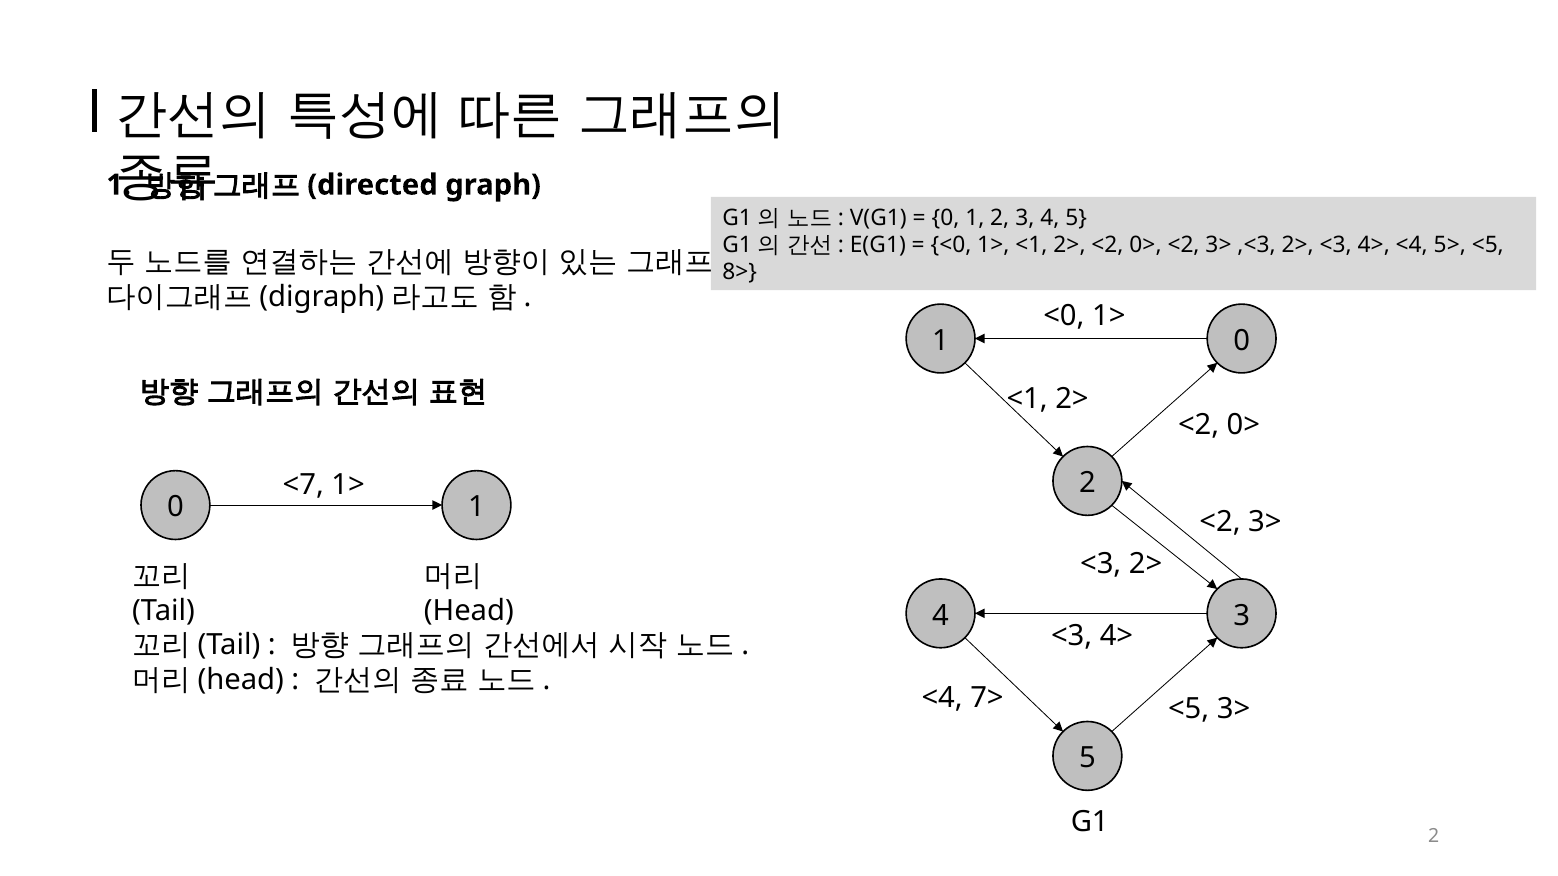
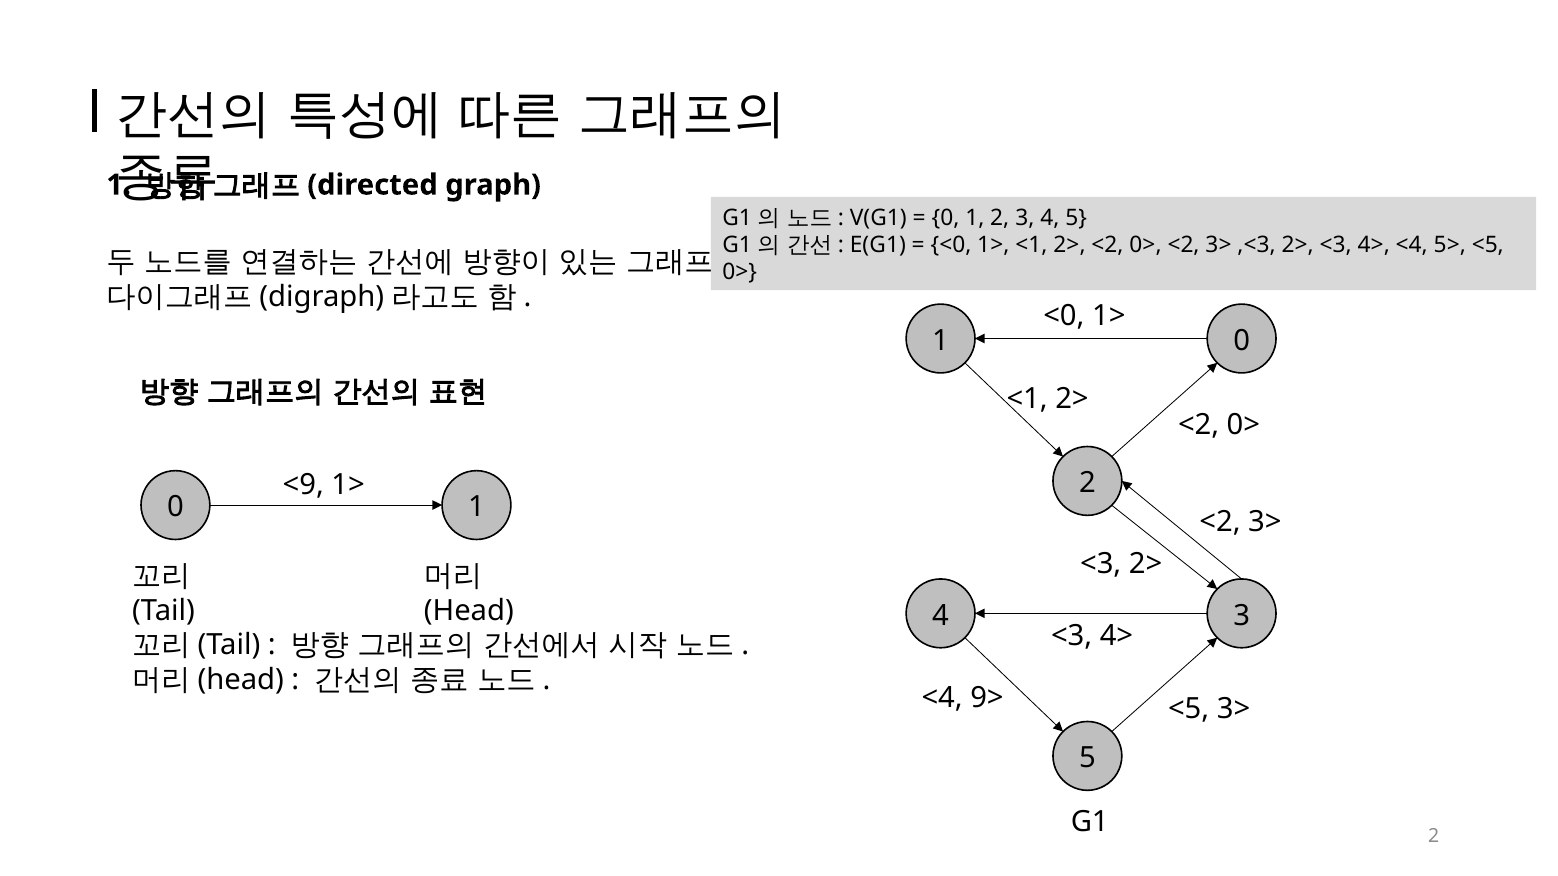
8>: 8> -> 0> (740, 272)
<7: <7 -> <9 (303, 485)
7>: 7> -> 9> (987, 698)
